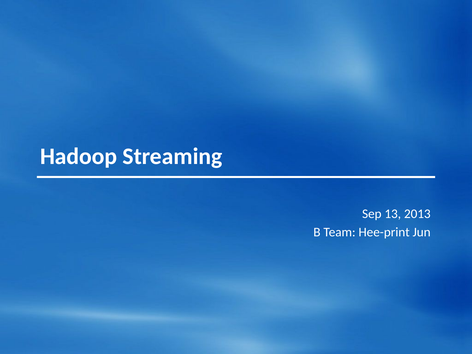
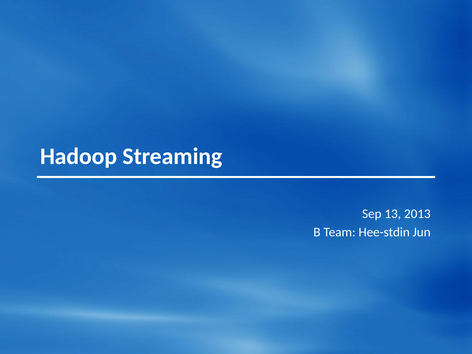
Hee-print: Hee-print -> Hee-stdin (384, 232)
